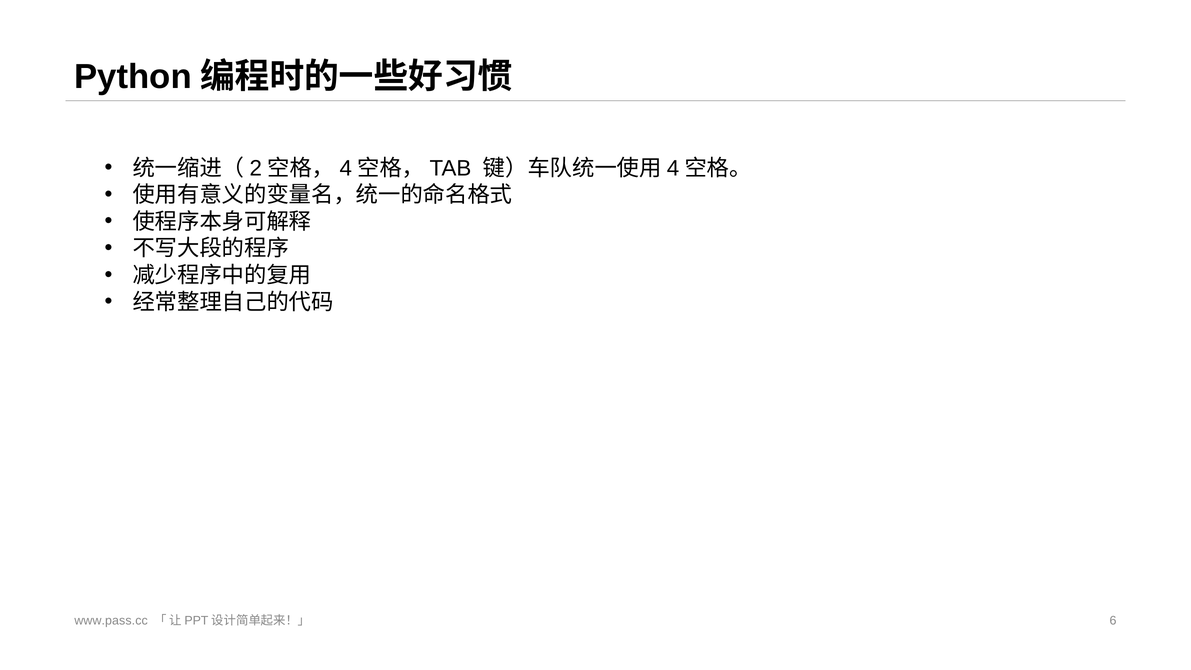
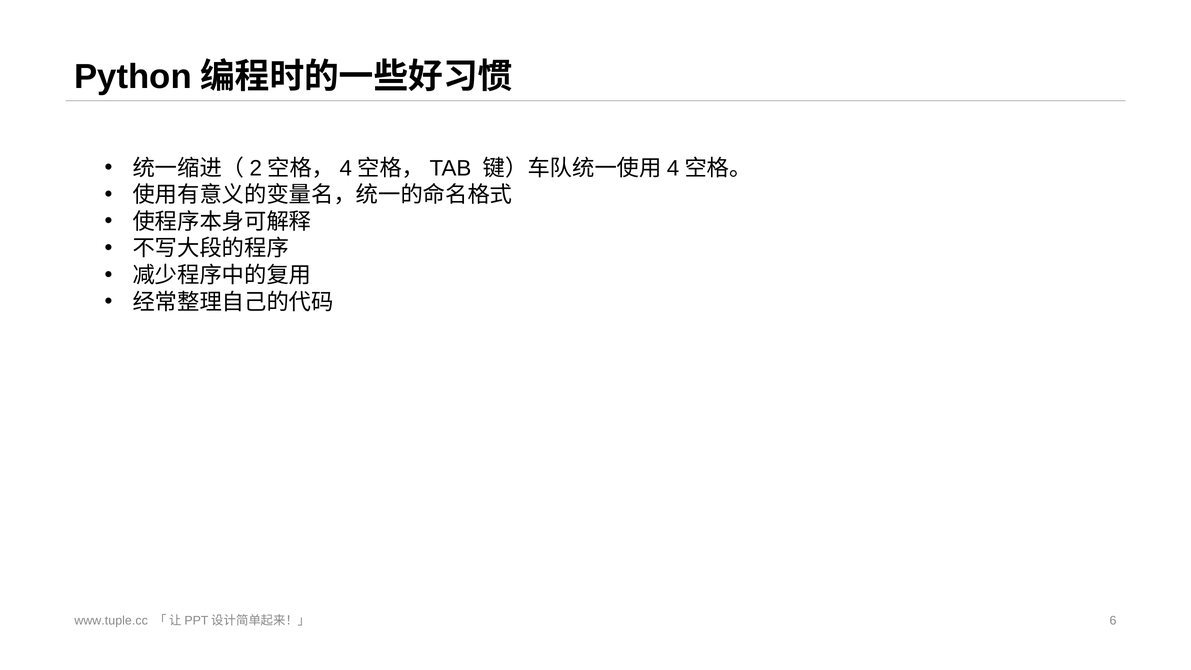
www.pass.cc: www.pass.cc -> www.tuple.cc (111, 621)
